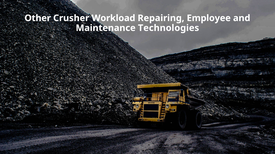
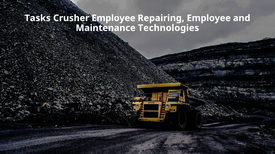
Other: Other -> Tasks (38, 18)
Crusher Workload: Workload -> Employee (113, 18)
